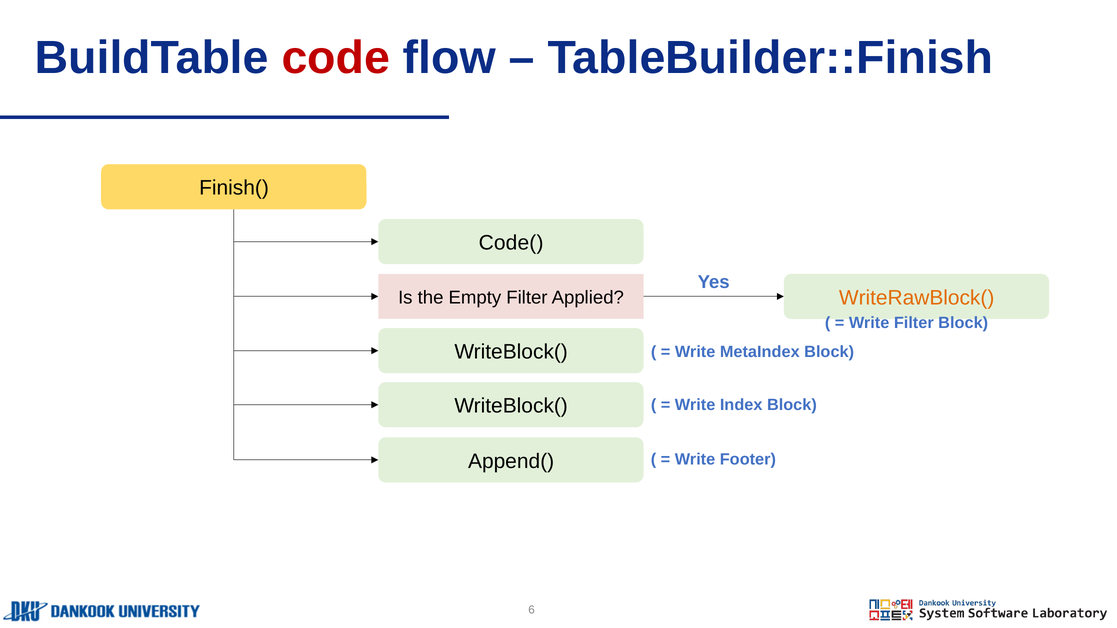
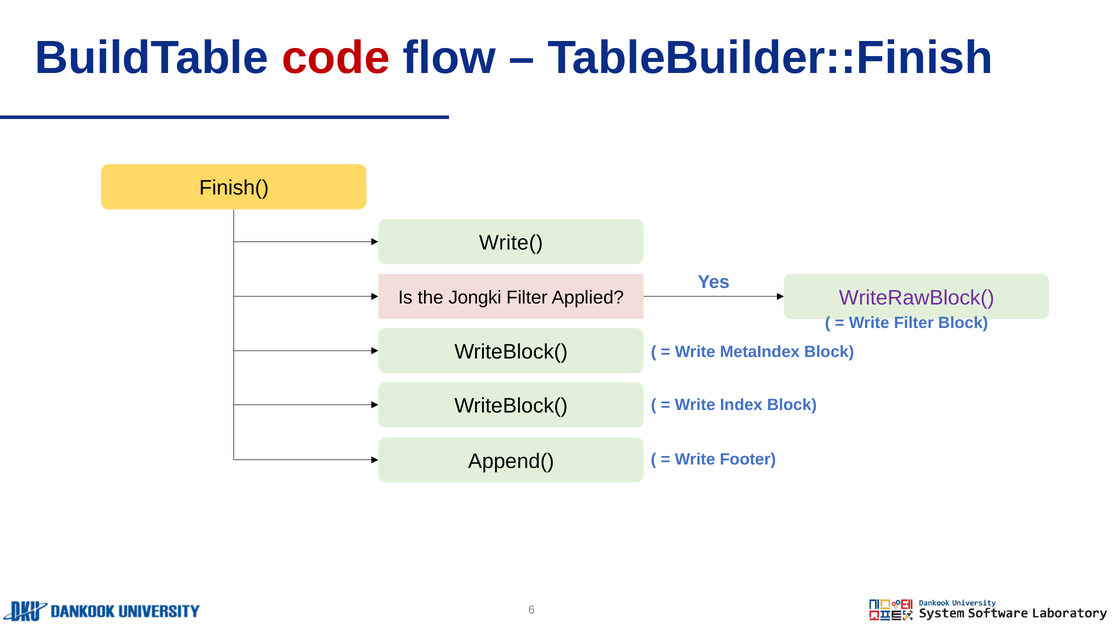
Code(: Code( -> Write( (511, 243)
WriteRawBlock( colour: orange -> purple (917, 298)
Empty: Empty -> Jongki (475, 298)
